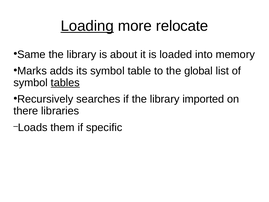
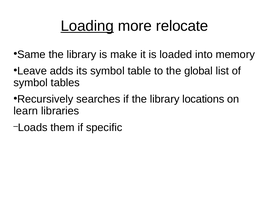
about: about -> make (124, 54)
Marks: Marks -> Leave (32, 71)
tables underline: present -> none (65, 83)
imported: imported -> locations (203, 99)
there: there -> learn (26, 111)
